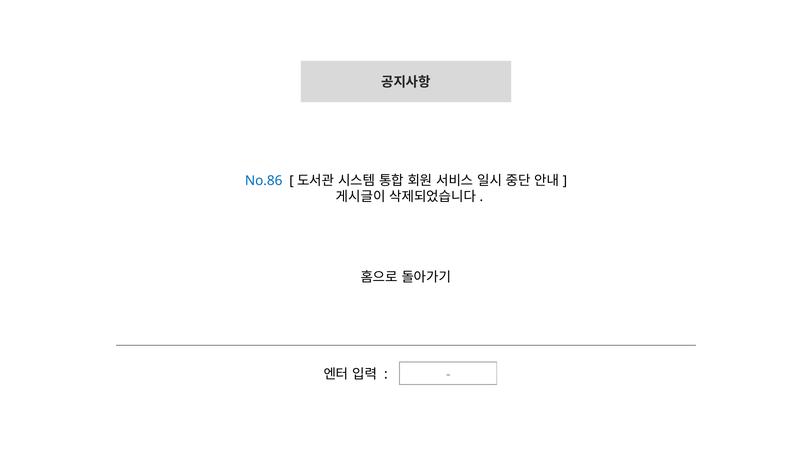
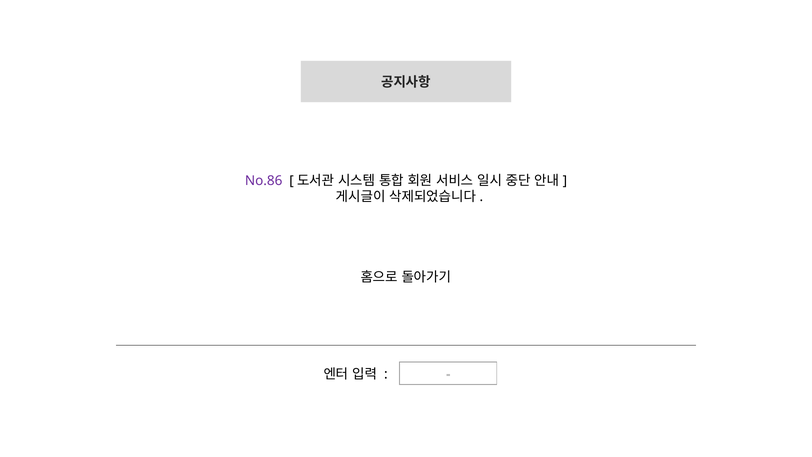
No.86 colour: blue -> purple (264, 181)
